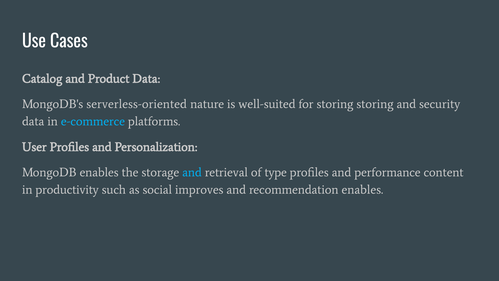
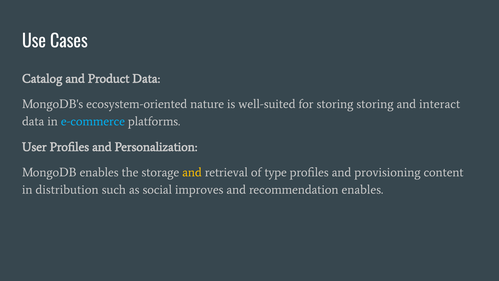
serverless-oriented: serverless-oriented -> ecosystem-oriented (137, 104)
security: security -> interact (440, 104)
and colour: light blue -> yellow (192, 172)
performance: performance -> provisioning (387, 172)
productivity: productivity -> distribution (67, 189)
